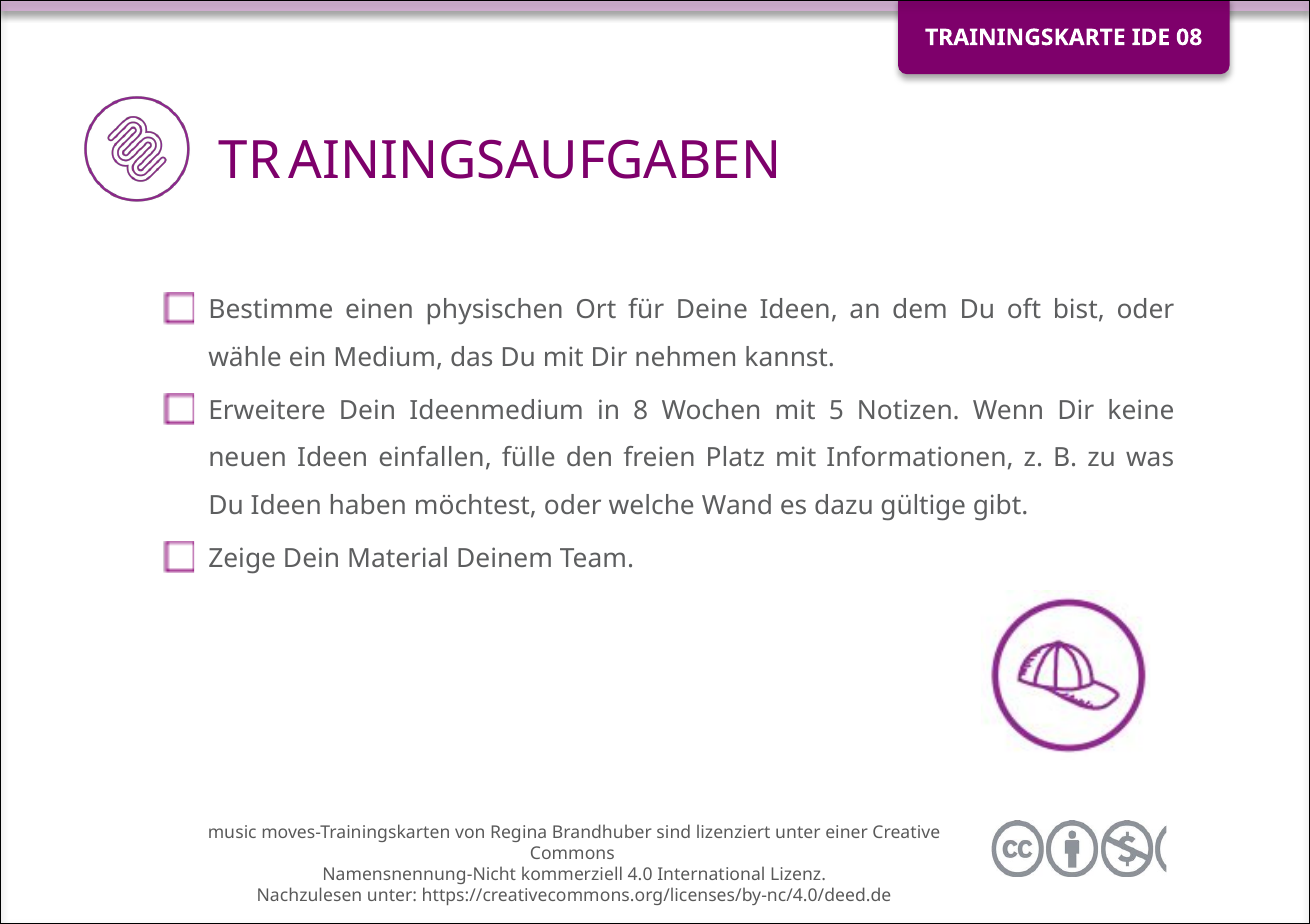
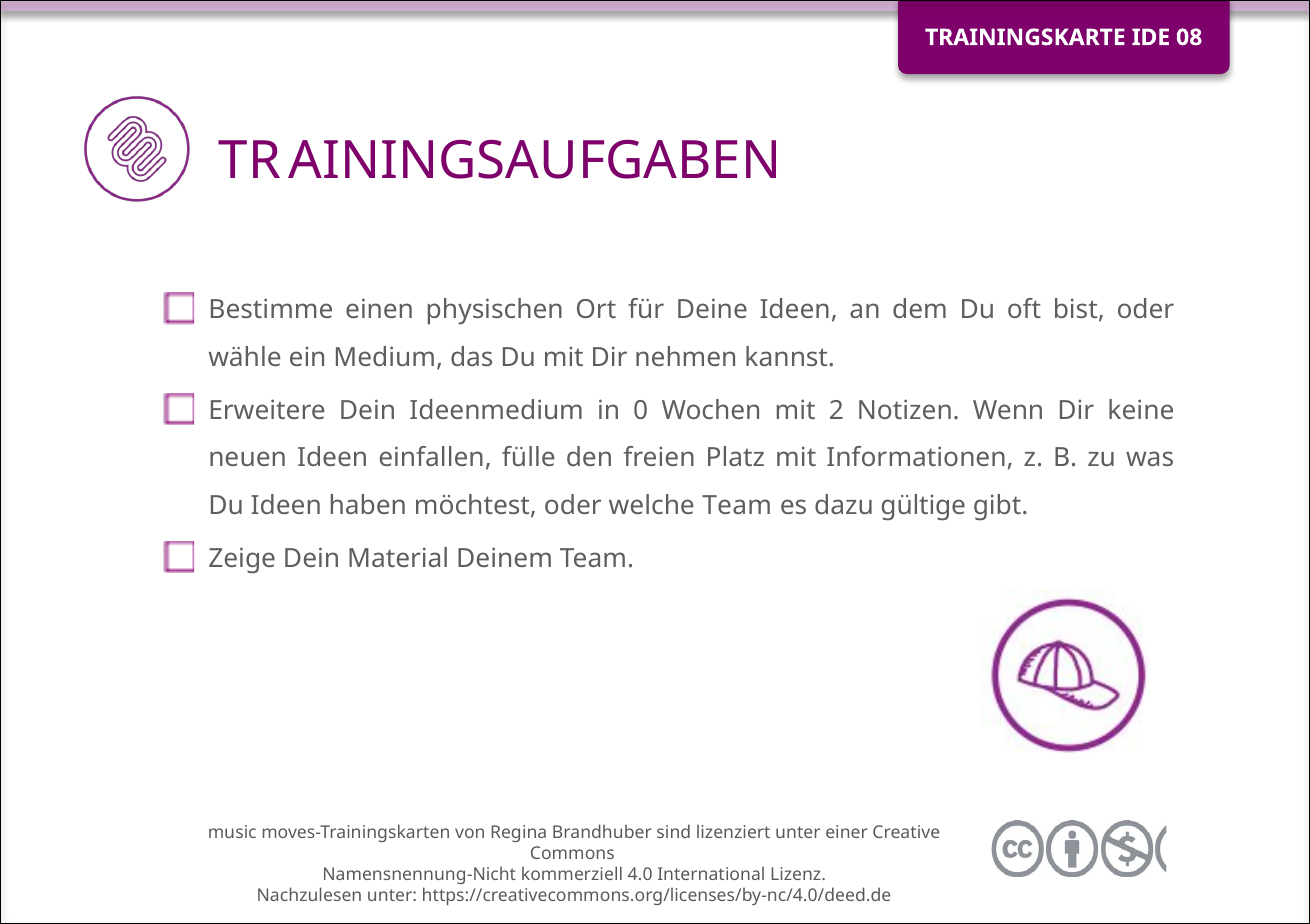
8: 8 -> 0 (641, 410)
5: 5 -> 2 (836, 410)
welche Wand: Wand -> Team (737, 505)
